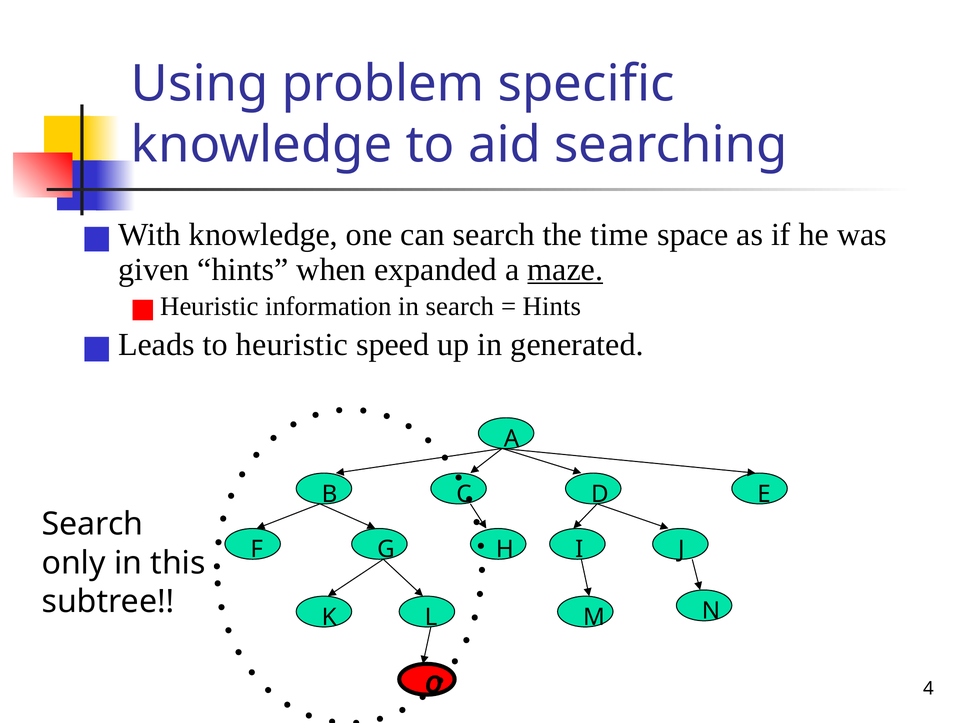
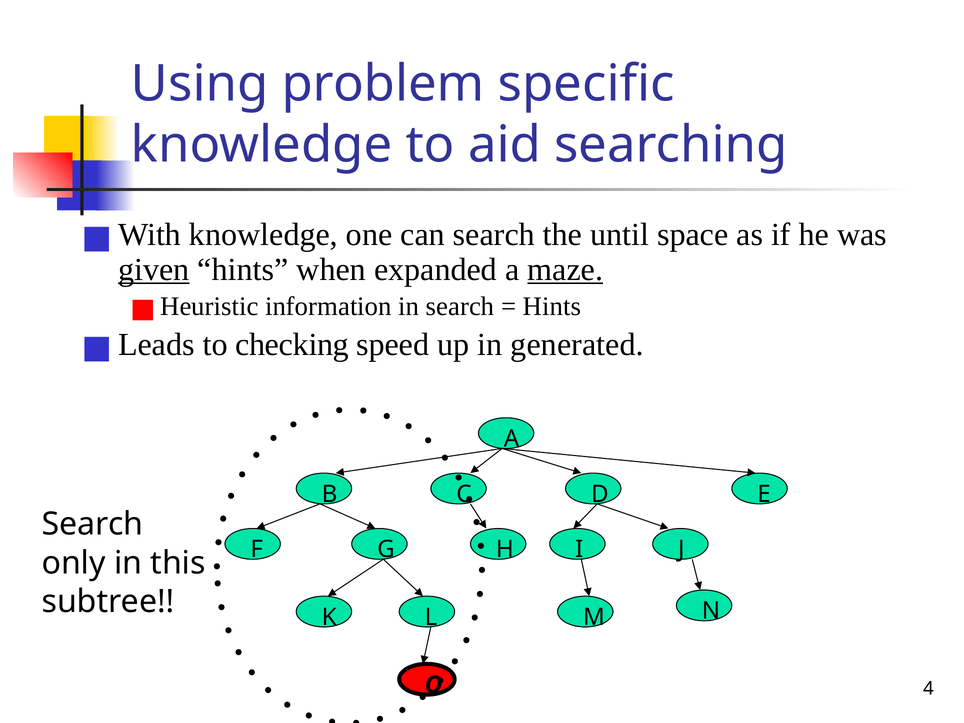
time: time -> until (620, 235)
given underline: none -> present (154, 269)
heuristic: heuristic -> checking (292, 345)
